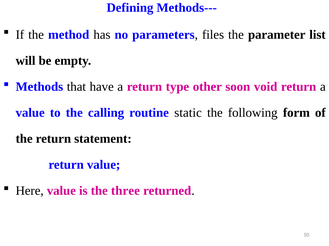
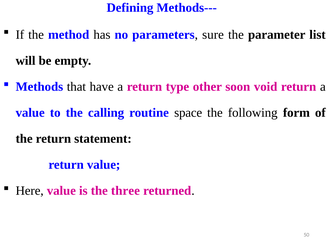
files: files -> sure (213, 35)
static: static -> space (188, 113)
